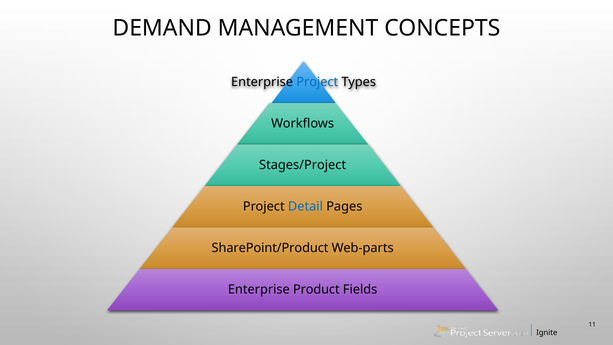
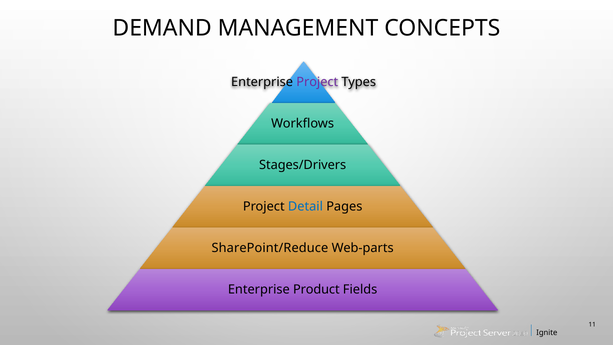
Project colour: blue -> purple (317, 82)
Stages/Project: Stages/Project -> Stages/Drivers (303, 165)
SharePoint/Product: SharePoint/Product -> SharePoint/Reduce (270, 248)
